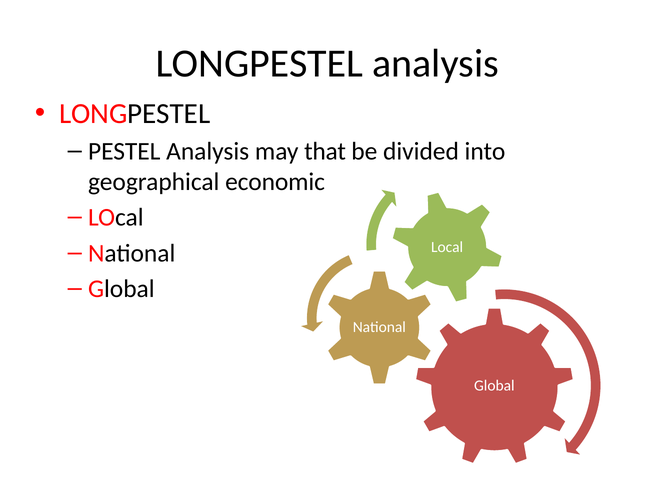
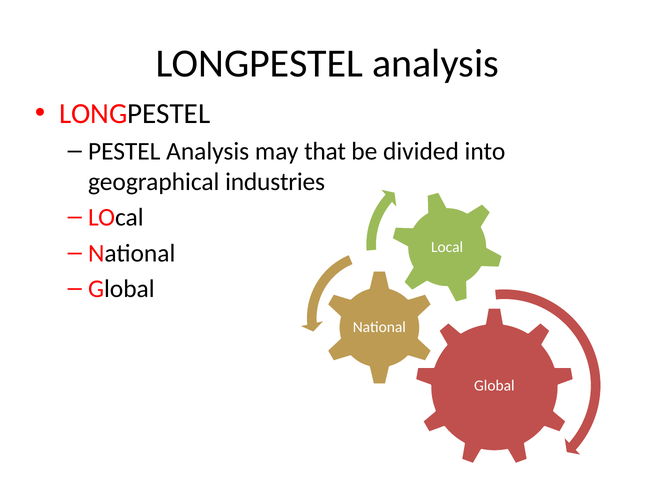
economic: economic -> industries (275, 182)
